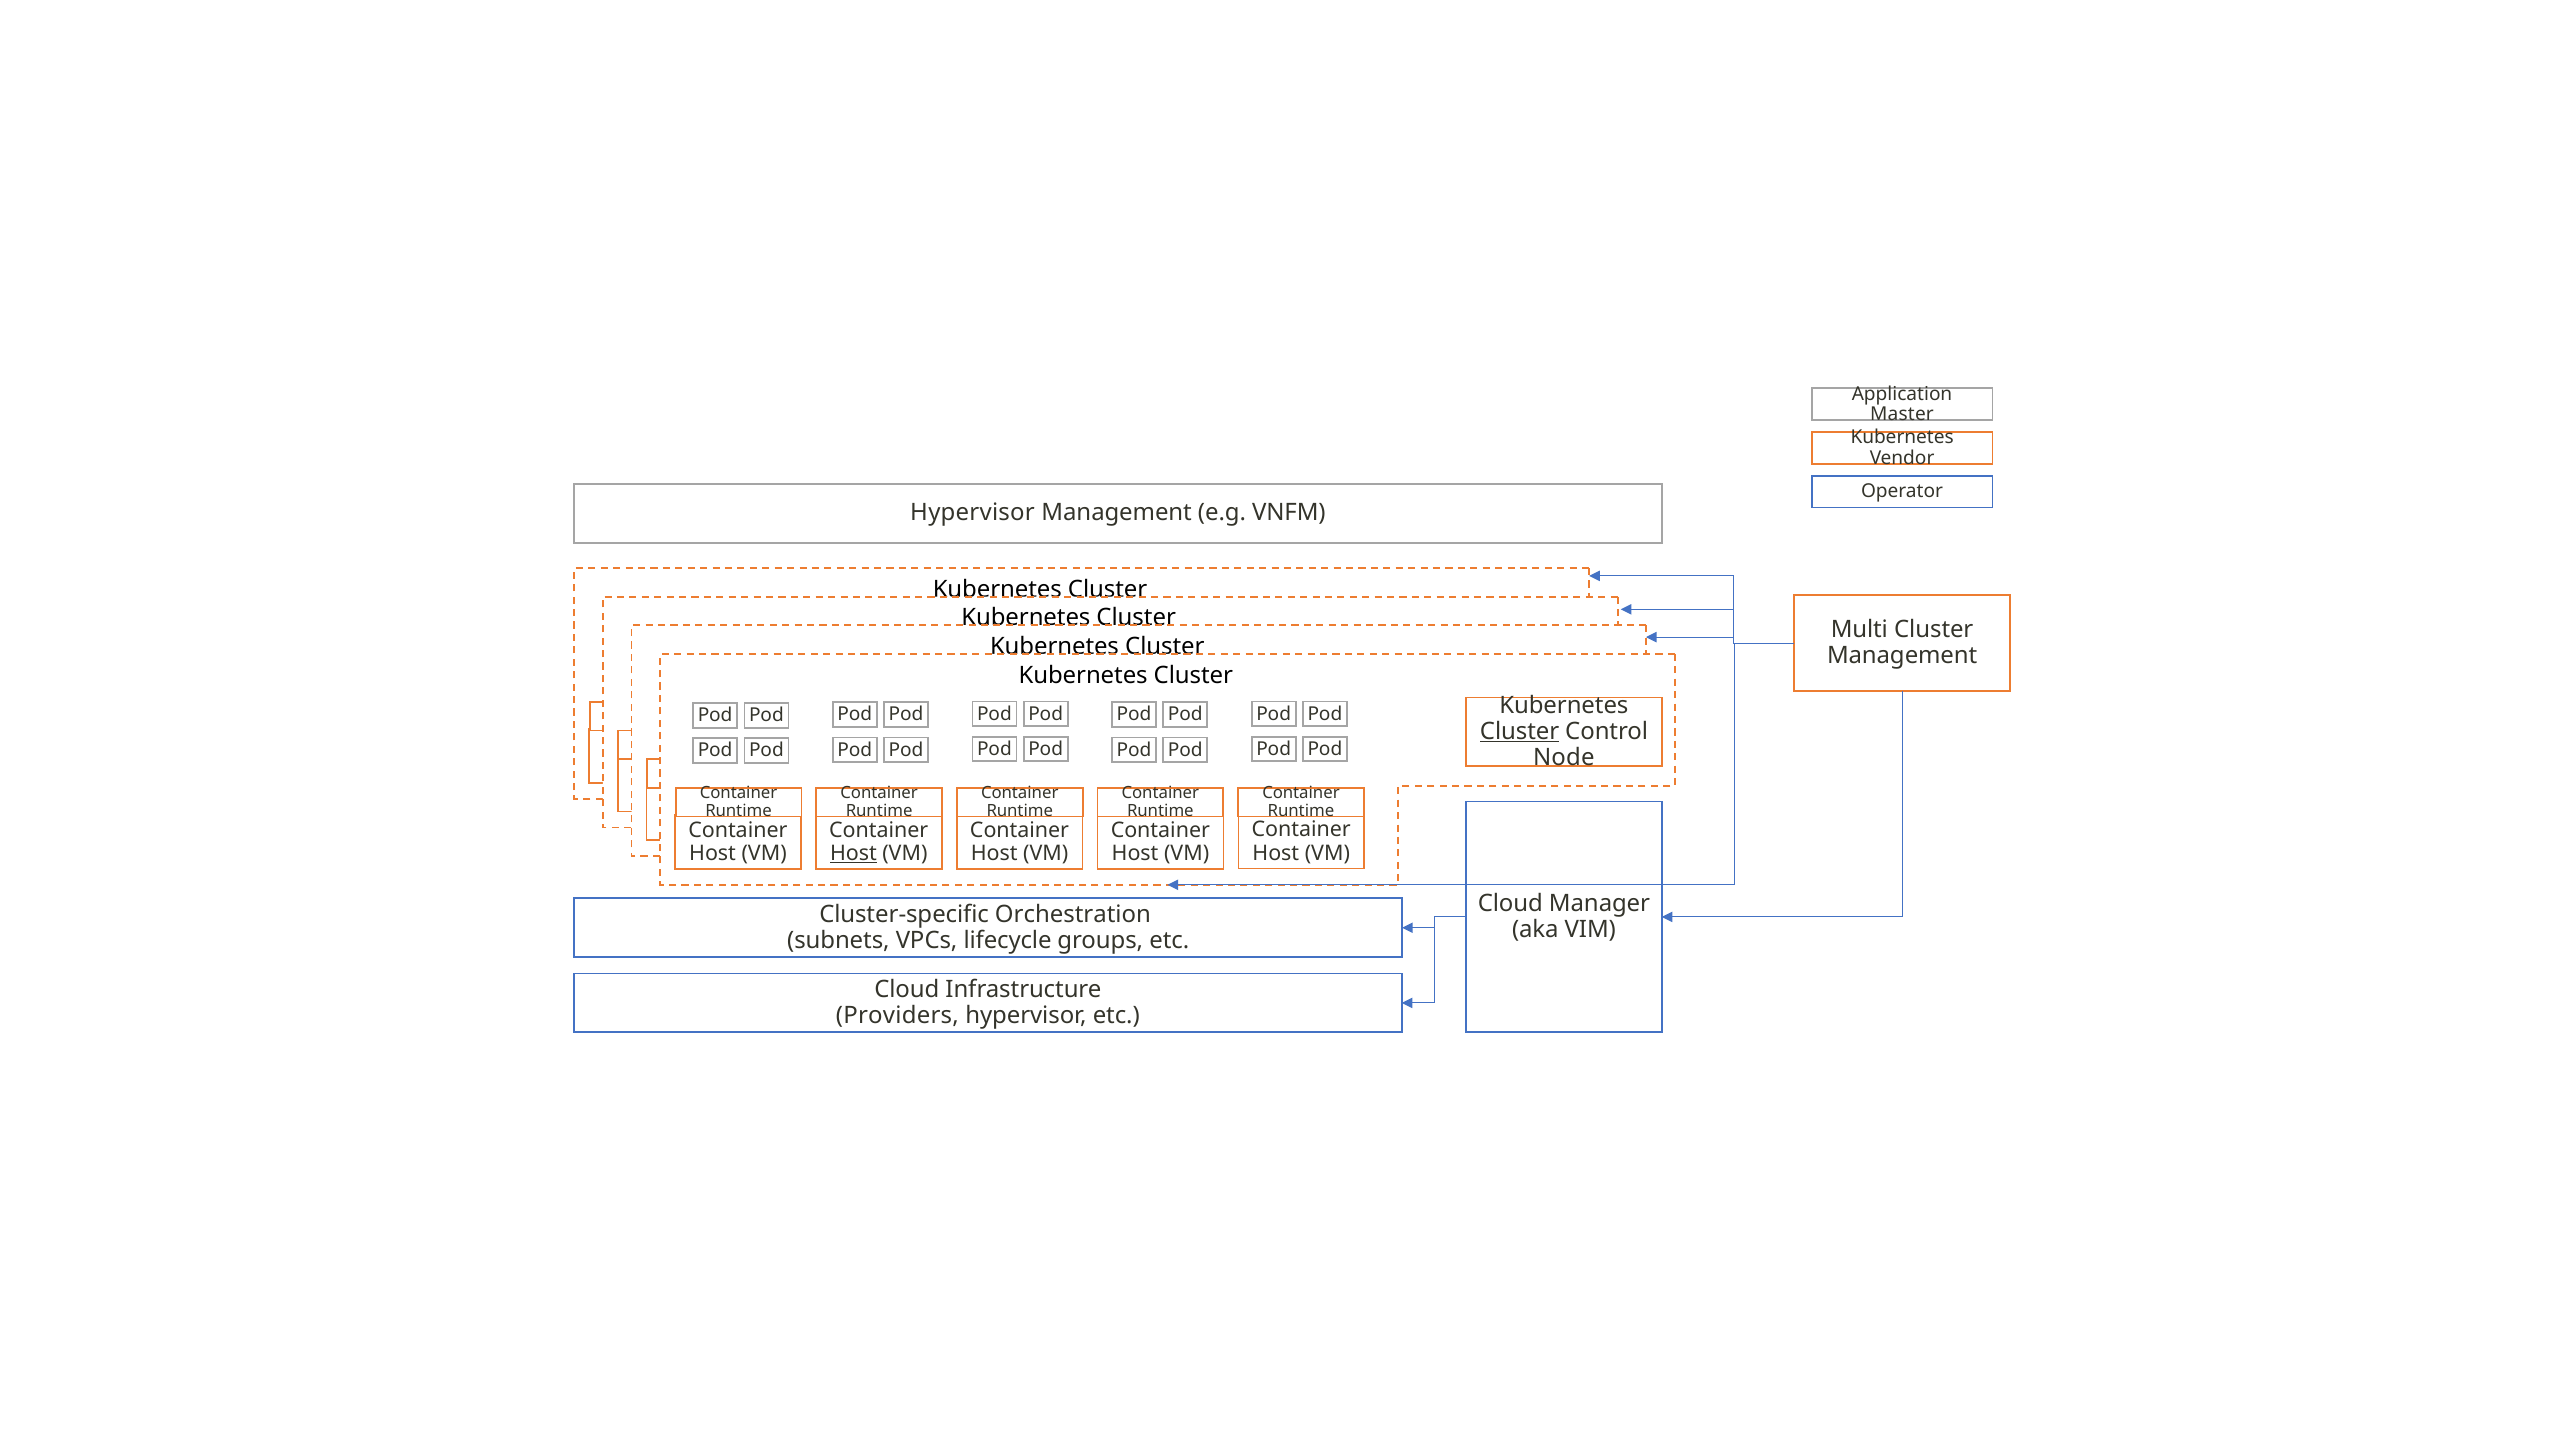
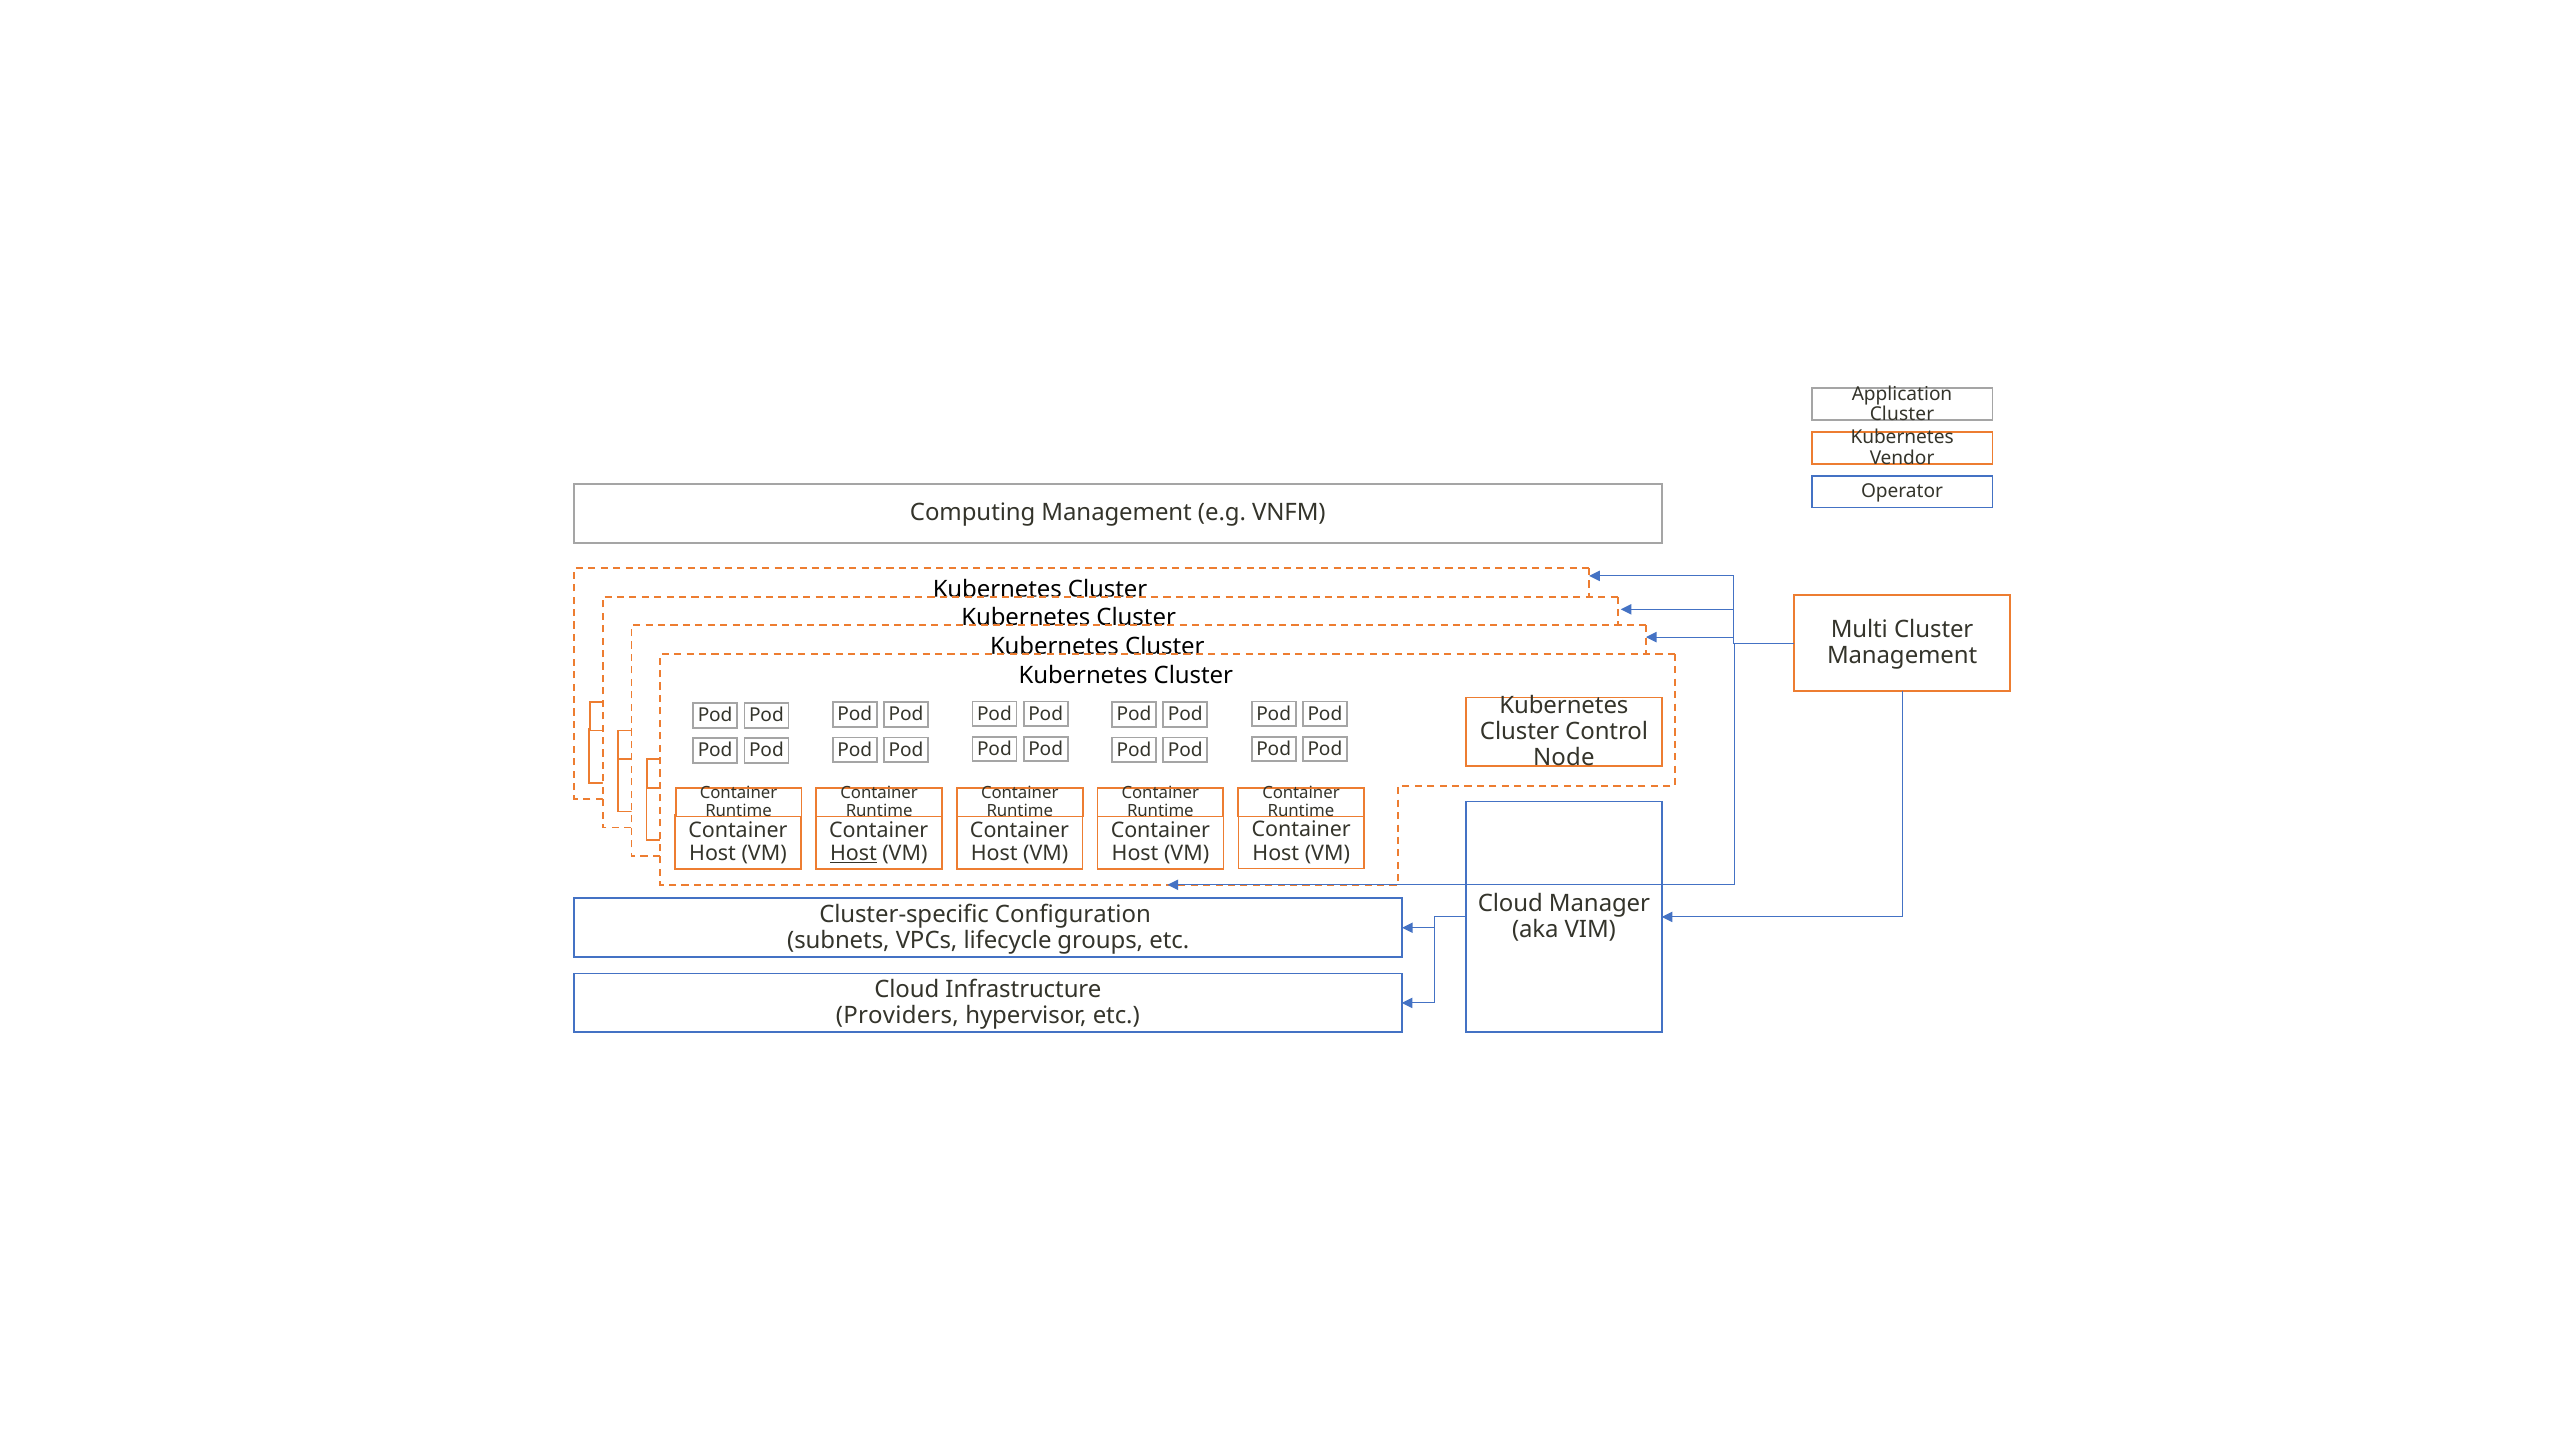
Master: Master -> Cluster (1902, 414)
Hypervisor: Hypervisor -> Computing (973, 513)
Cluster underline: present -> none (1520, 731)
Orchestration: Orchestration -> Configuration (1073, 915)
